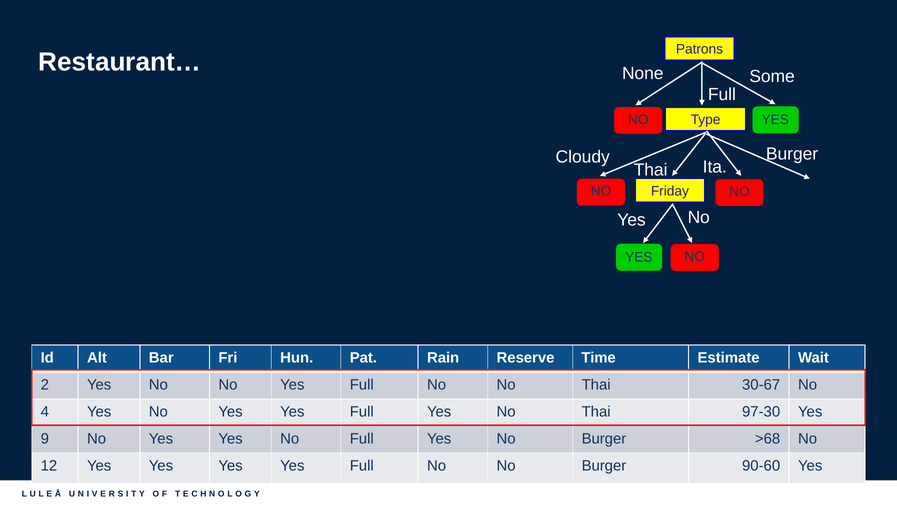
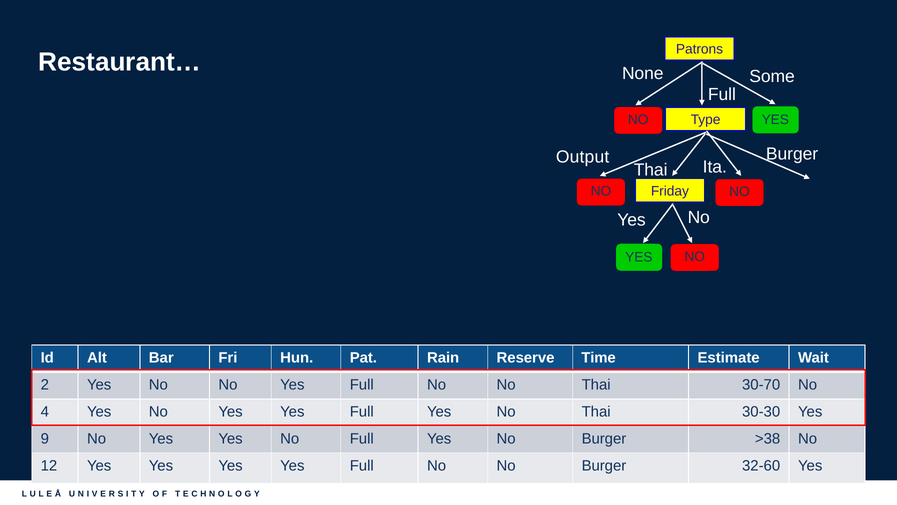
Cloudy: Cloudy -> Output (583, 157)
30-67: 30-67 -> 30-70 (761, 385)
97-30: 97-30 -> 30-30 (761, 412)
>68: >68 -> >38 (768, 438)
90-60: 90-60 -> 32-60 (761, 465)
